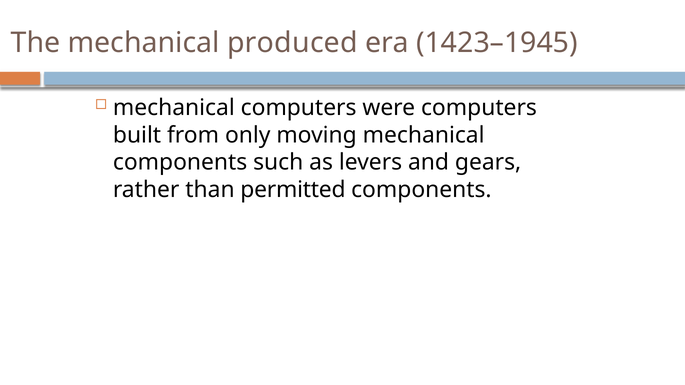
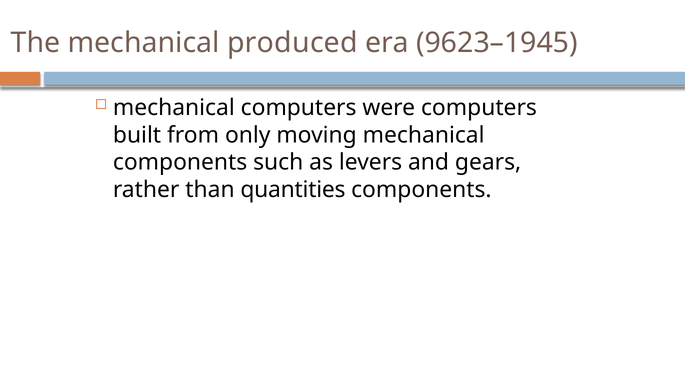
1423–1945: 1423–1945 -> 9623–1945 (497, 43)
permitted: permitted -> quantities (293, 190)
